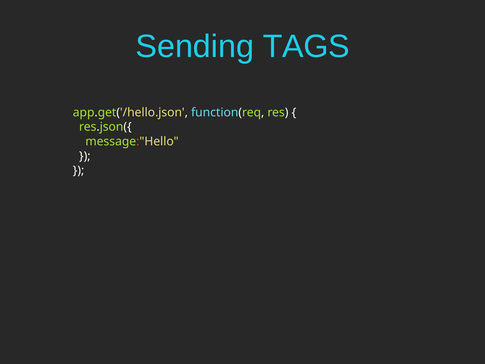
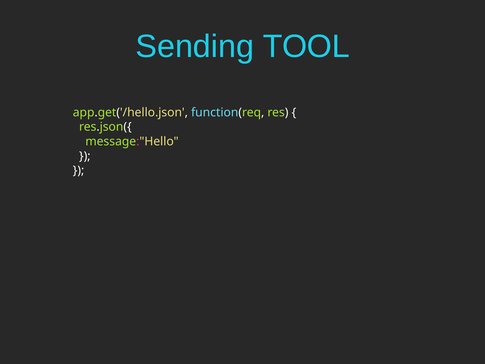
TAGS: TAGS -> TOOL (306, 47)
